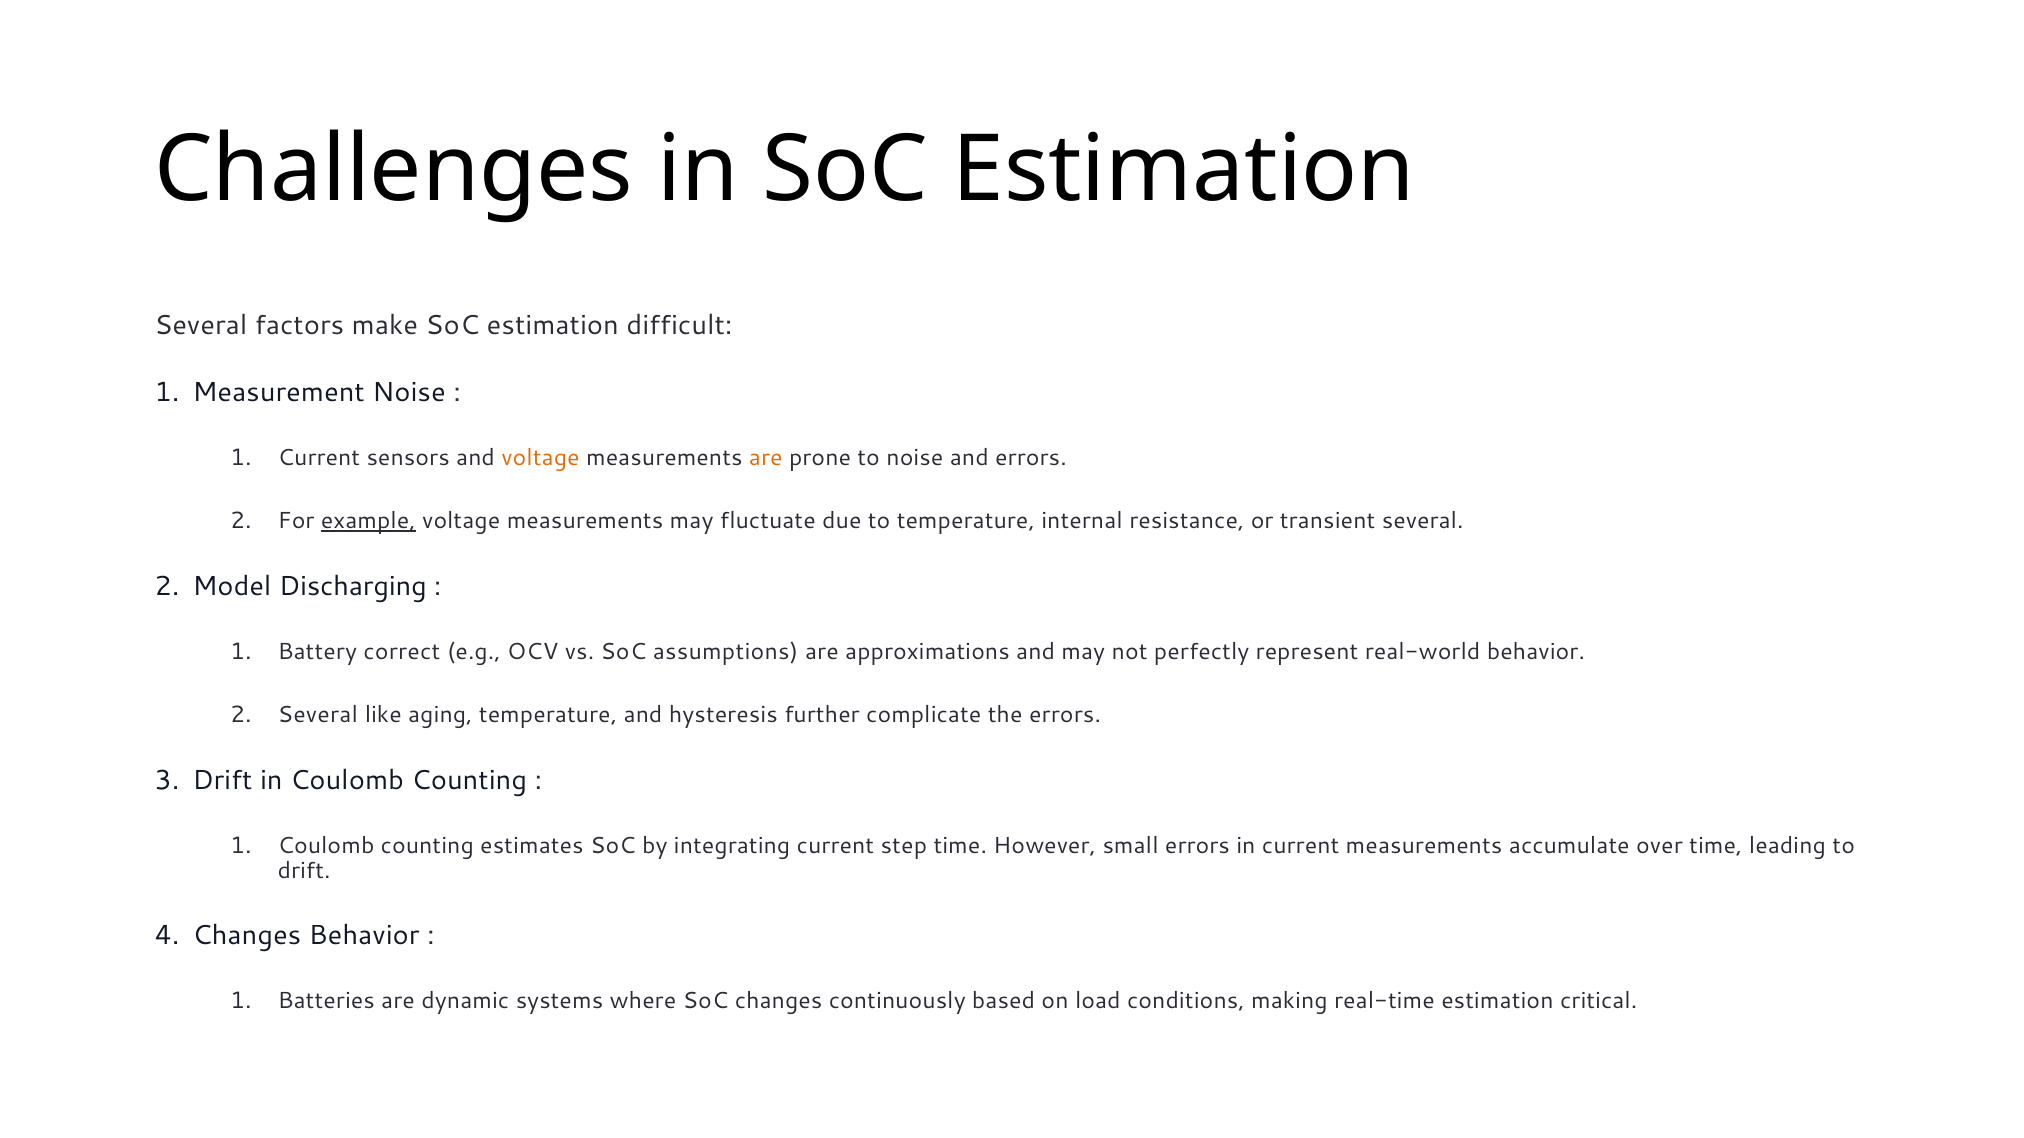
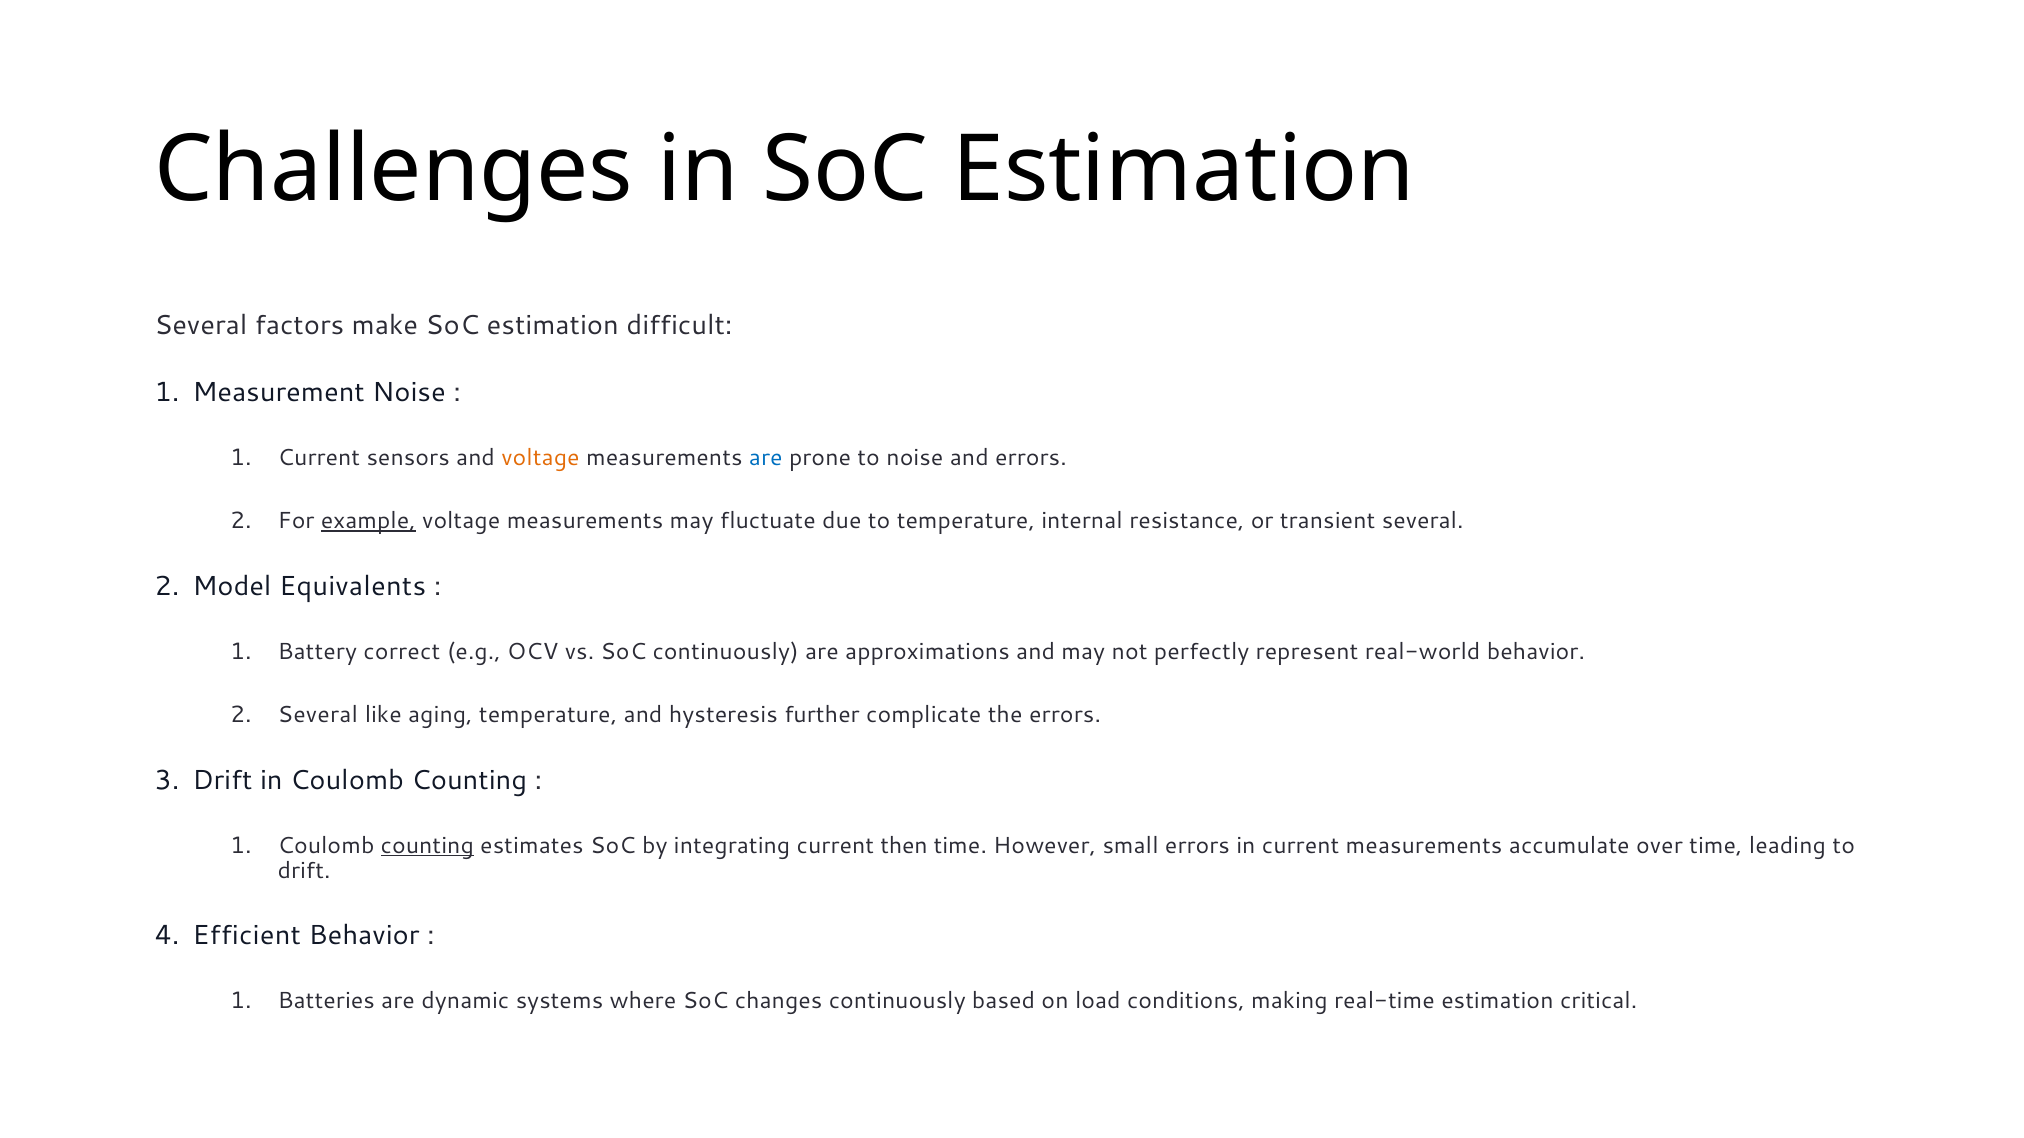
are colour: orange -> blue (766, 458)
Discharging: Discharging -> Equivalents (353, 587)
SoC assumptions: assumptions -> continuously (726, 652)
counting underline: none -> present (427, 846)
step: step -> then (904, 846)
Changes: Changes -> Efficient (247, 936)
